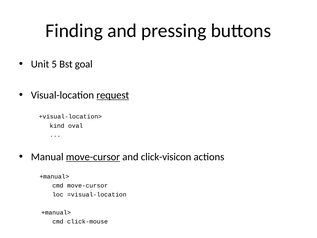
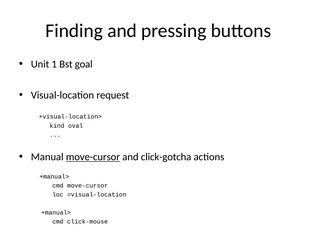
5: 5 -> 1 (54, 64)
request underline: present -> none (113, 95)
click-visicon: click-visicon -> click-gotcha (166, 157)
